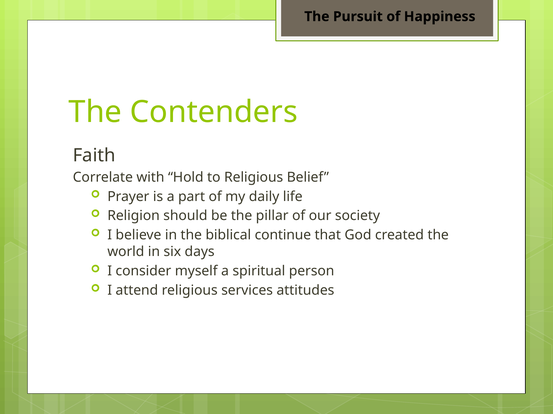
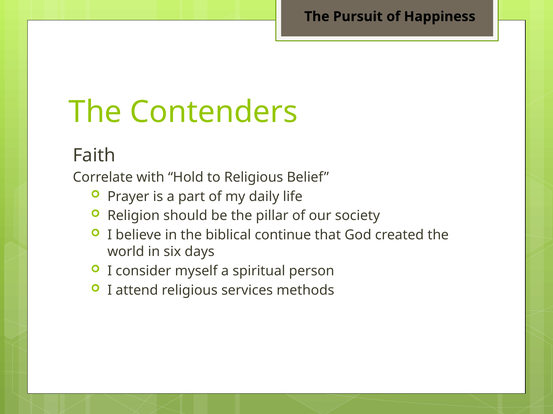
attitudes: attitudes -> methods (305, 291)
